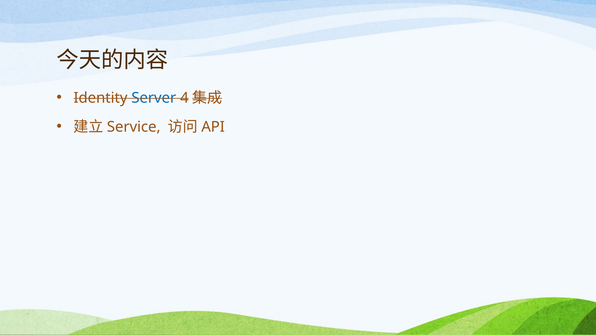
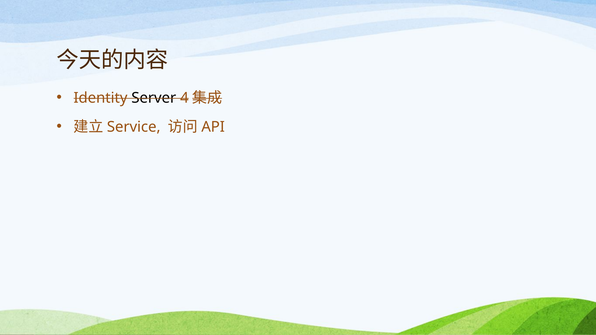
Server colour: blue -> black (154, 98)
